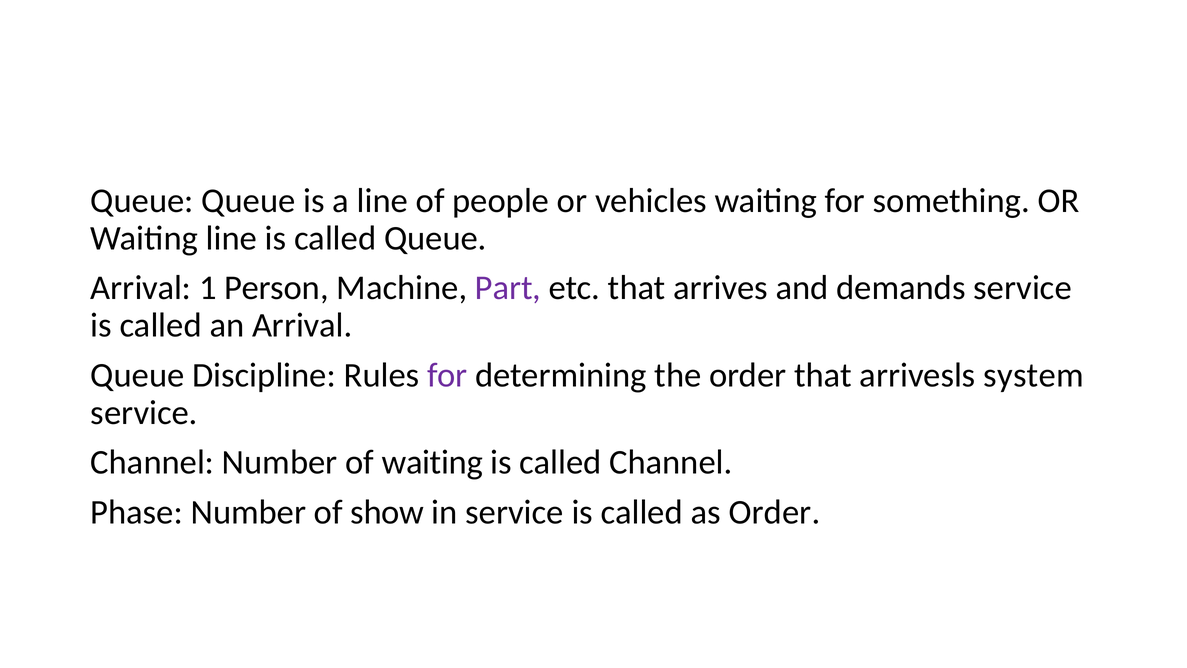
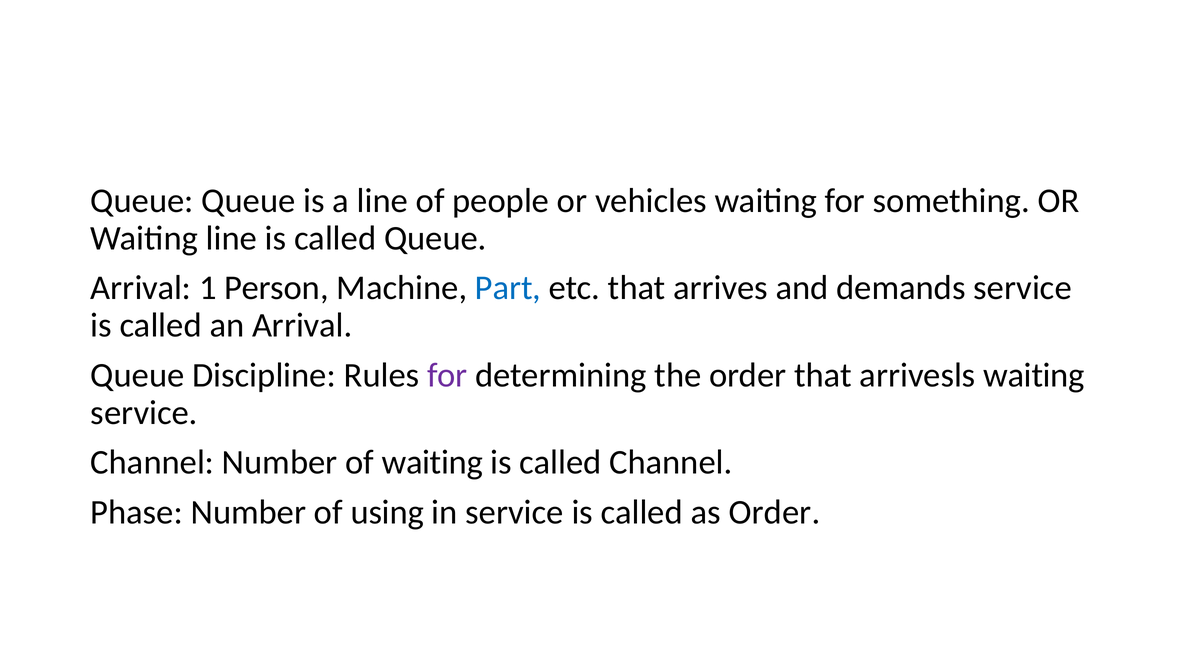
Part colour: purple -> blue (508, 288)
arrivesls system: system -> waiting (1034, 375)
show: show -> using (387, 512)
